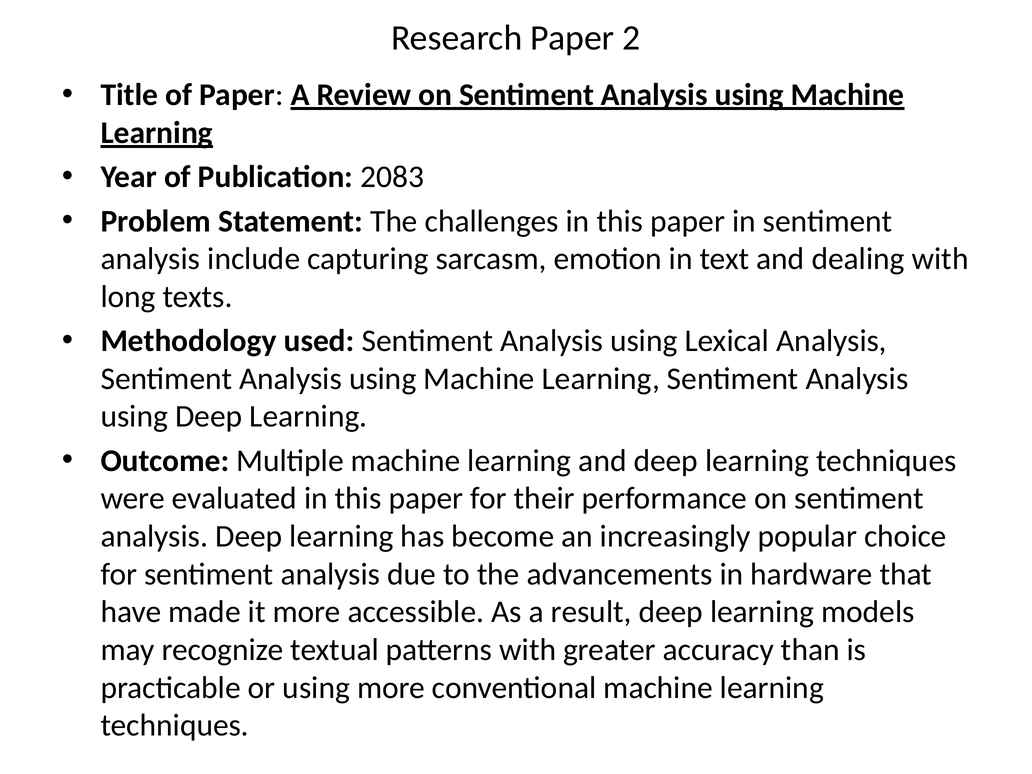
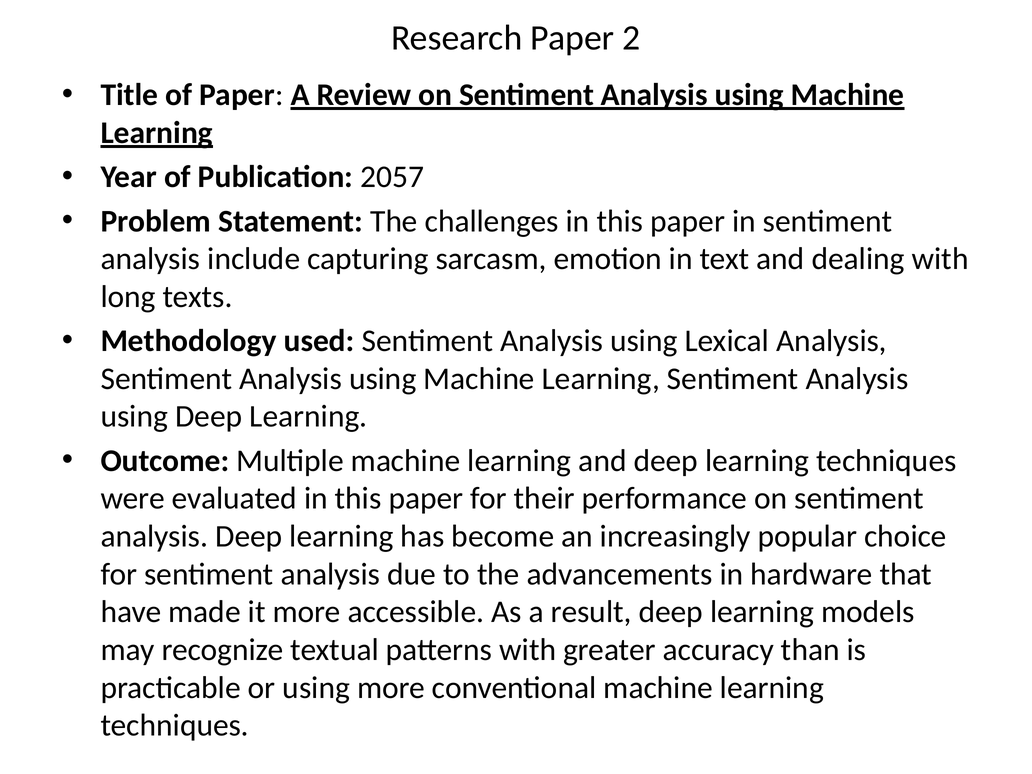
2083: 2083 -> 2057 (392, 177)
